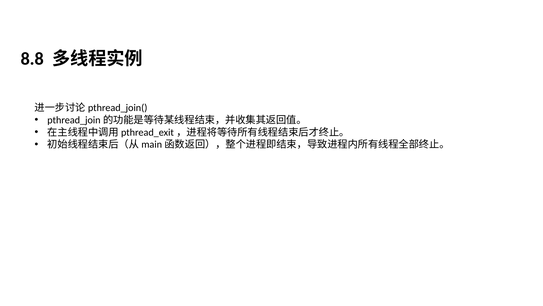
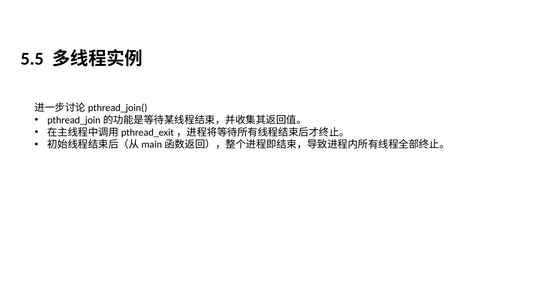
8.8: 8.8 -> 5.5 (32, 59)
